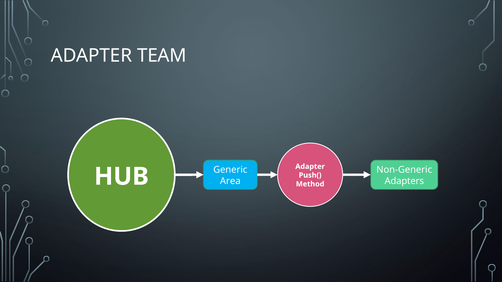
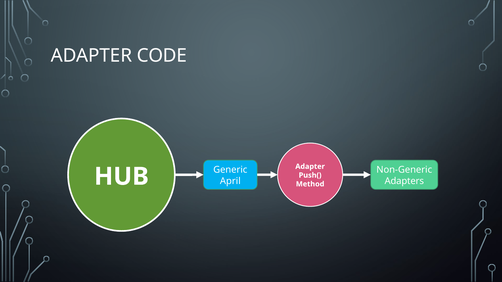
TEAM: TEAM -> CODE (162, 56)
Area: Area -> April (230, 181)
